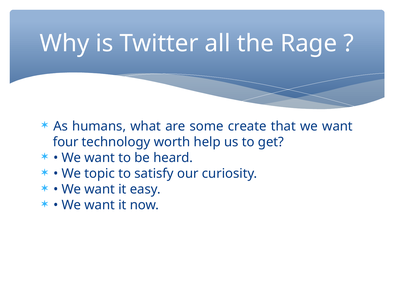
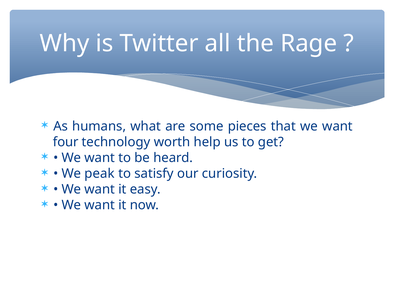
create: create -> pieces (247, 126)
topic: topic -> peak (100, 173)
